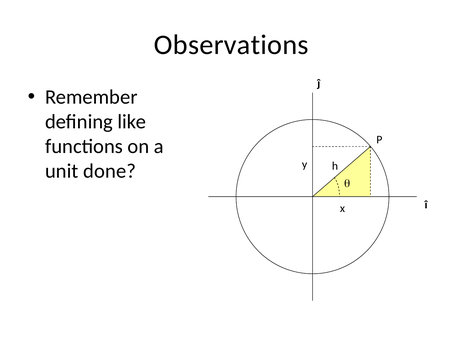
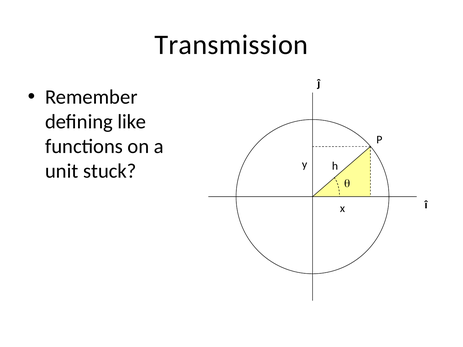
Observations: Observations -> Transmission (231, 45)
done: done -> stuck (110, 171)
